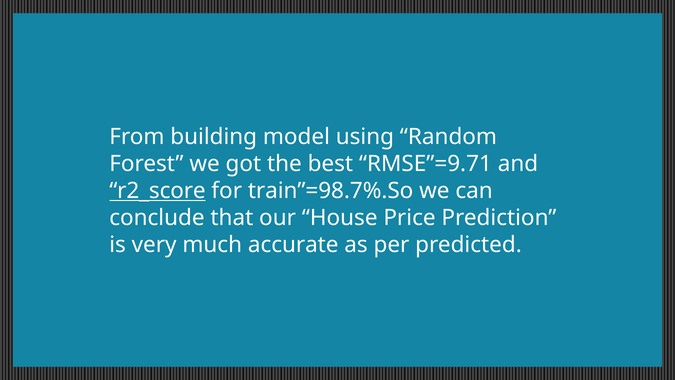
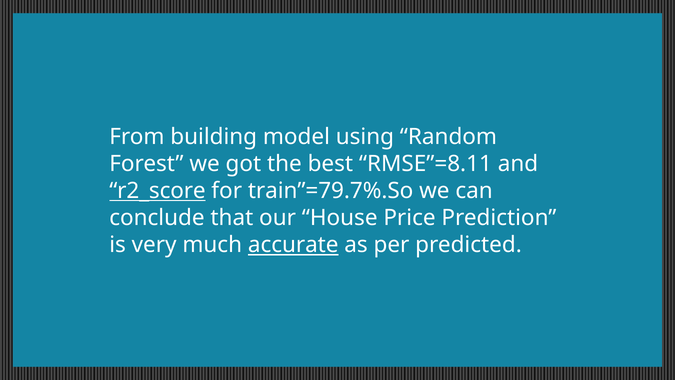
RMSE”=9.71: RMSE”=9.71 -> RMSE”=8.11 (425, 164)
train”=98.7%.So: train”=98.7%.So -> train”=79.7%.So (331, 191)
accurate underline: none -> present (293, 245)
